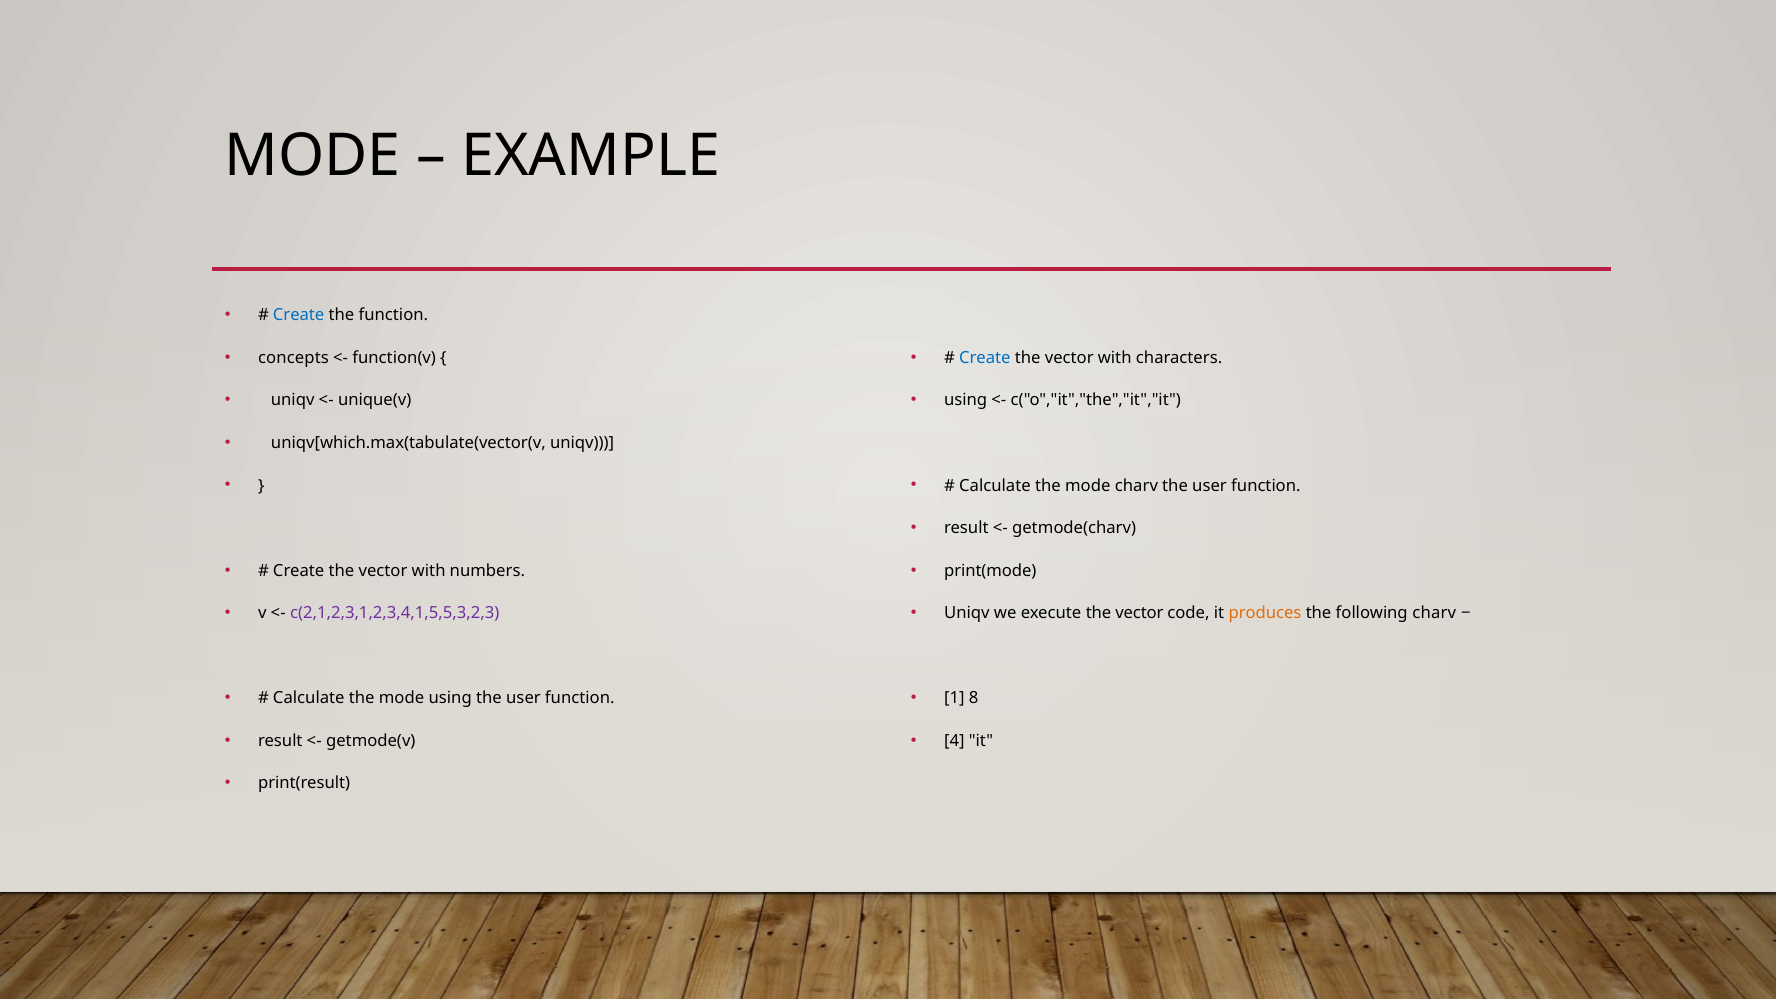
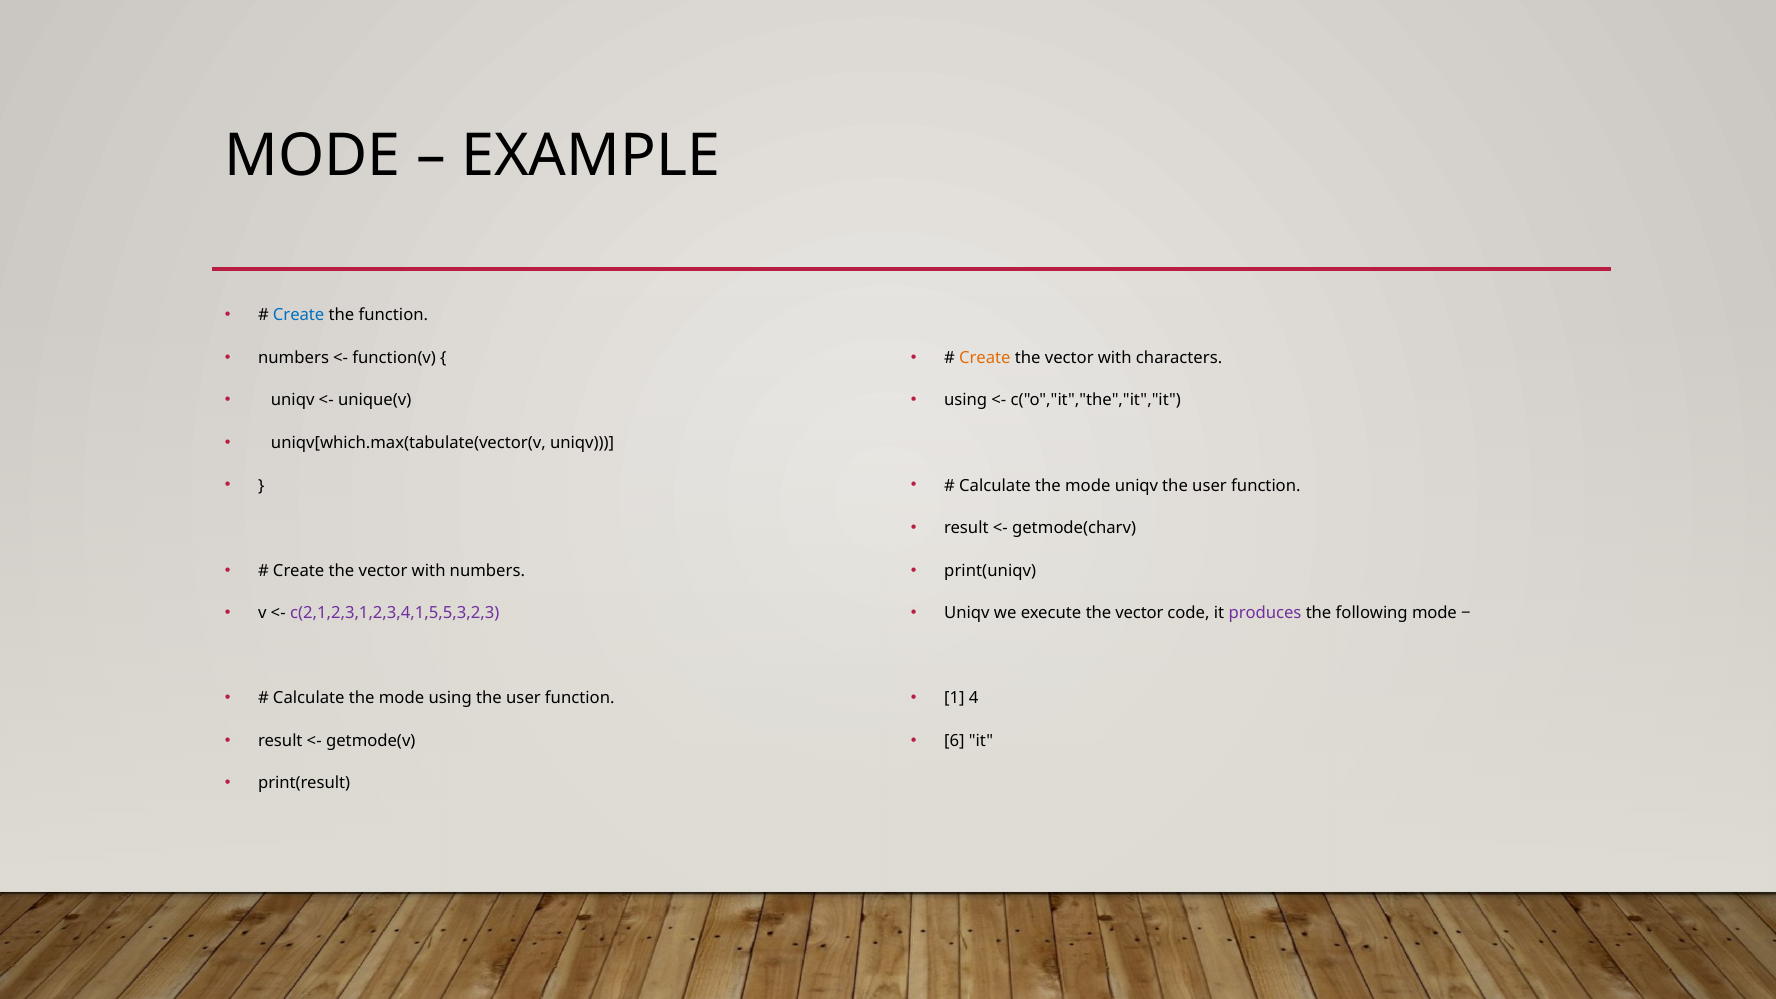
concepts: concepts -> numbers (294, 358)
Create colour: blue -> orange (985, 358)
mode charv: charv -> uniqv (1136, 486)
print(mode: print(mode -> print(uniqv (990, 571)
produces colour: orange -> purple (1265, 613)
following charv: charv -> mode (1434, 613)
8: 8 -> 4 (974, 698)
4: 4 -> 6 (954, 741)
